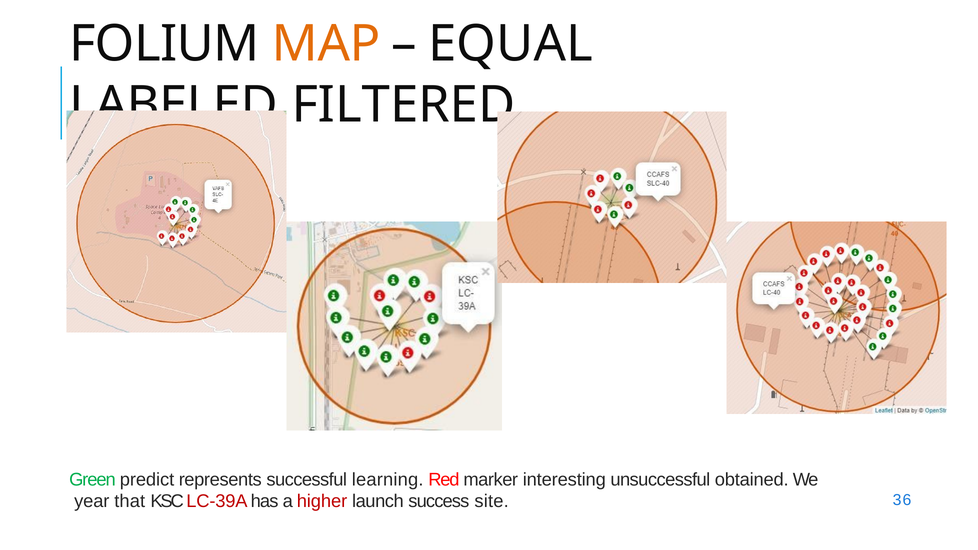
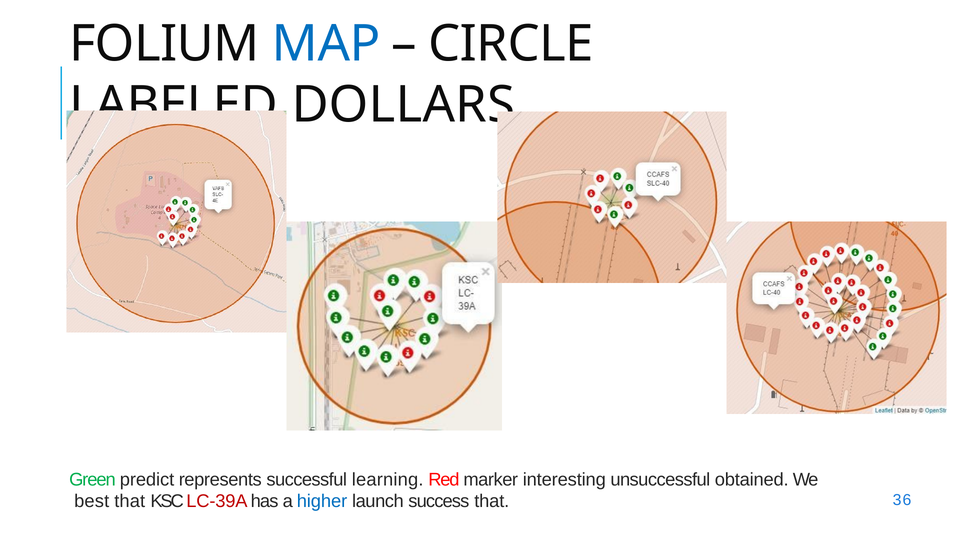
MAP colour: orange -> blue (326, 44)
EQUAL: EQUAL -> CIRCLE (511, 44)
FILTERED: FILTERED -> DOLLARS (403, 105)
year: year -> best (92, 501)
higher colour: red -> blue (322, 501)
success site: site -> that (492, 501)
